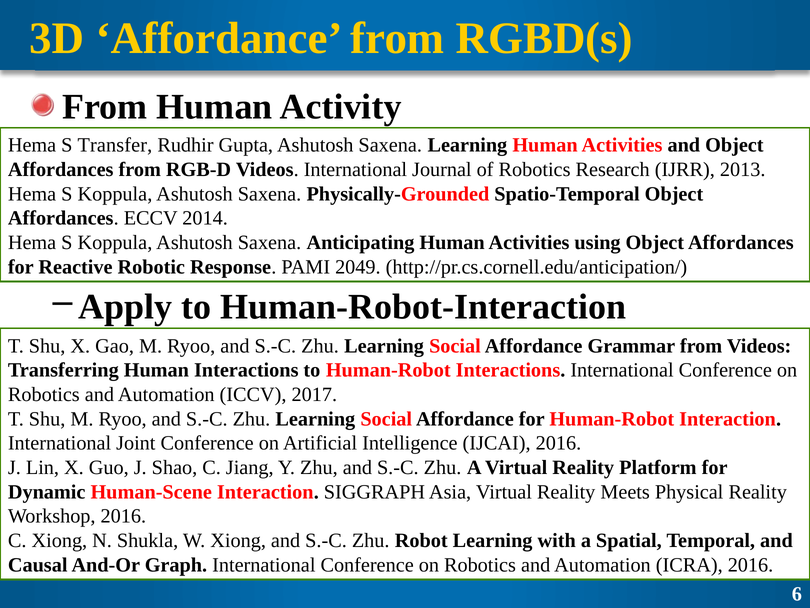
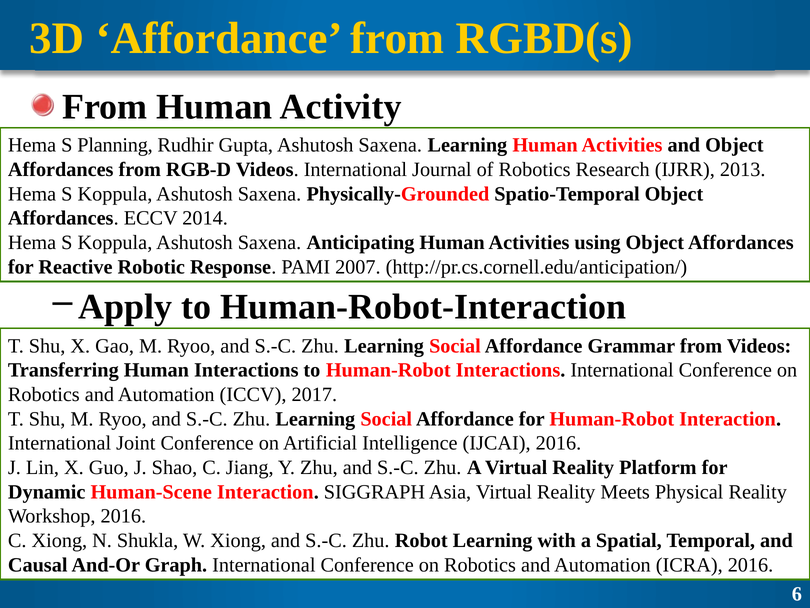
Transfer: Transfer -> Planning (115, 145)
2049: 2049 -> 2007 (358, 267)
